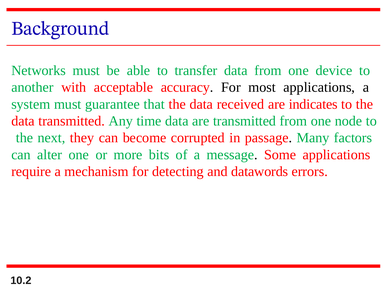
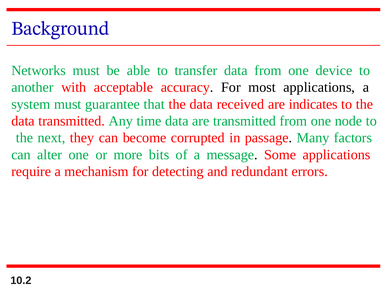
datawords: datawords -> redundant (260, 172)
